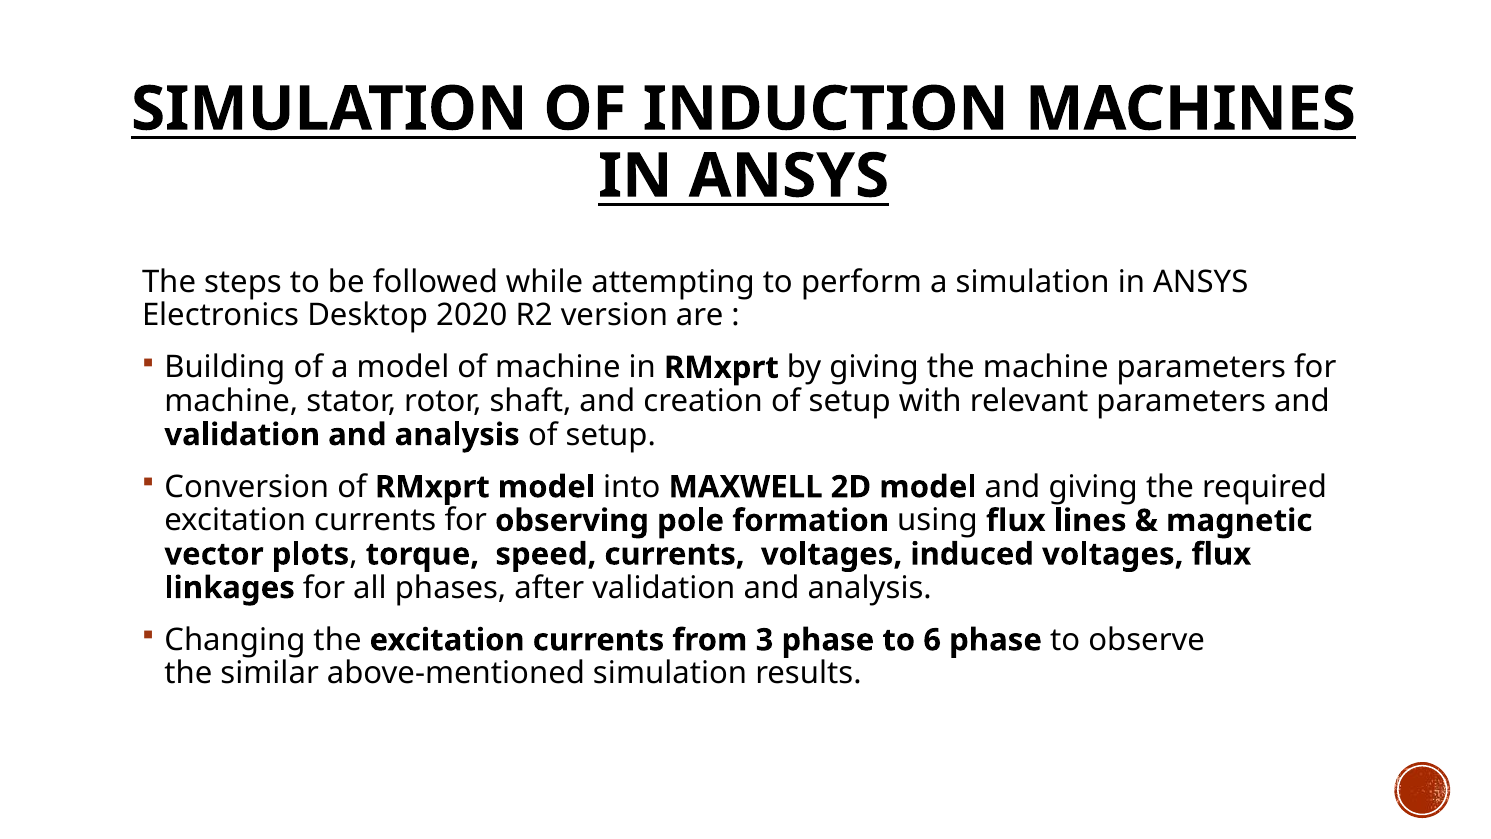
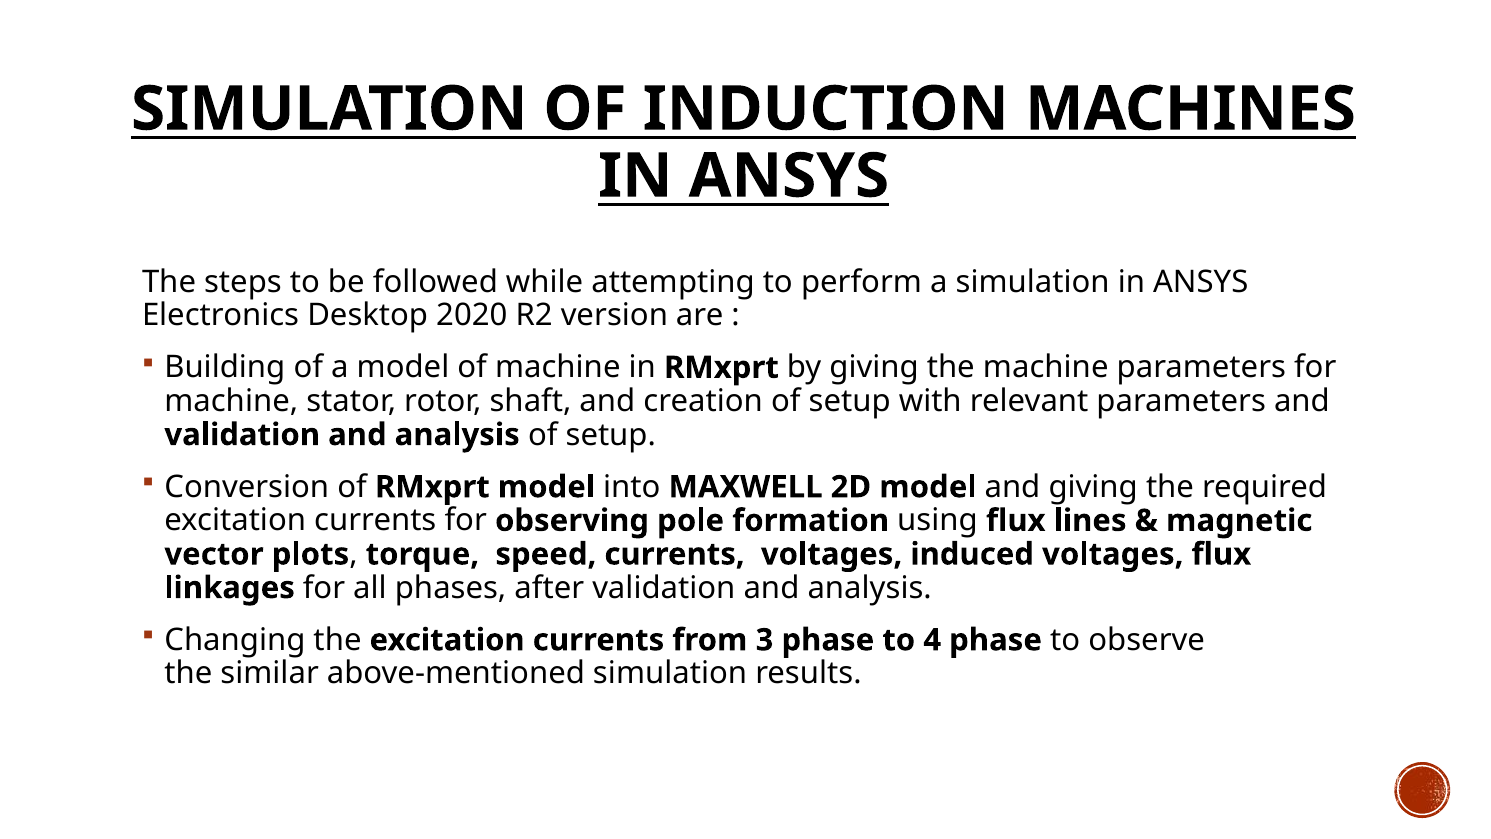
6: 6 -> 4 (932, 640)
